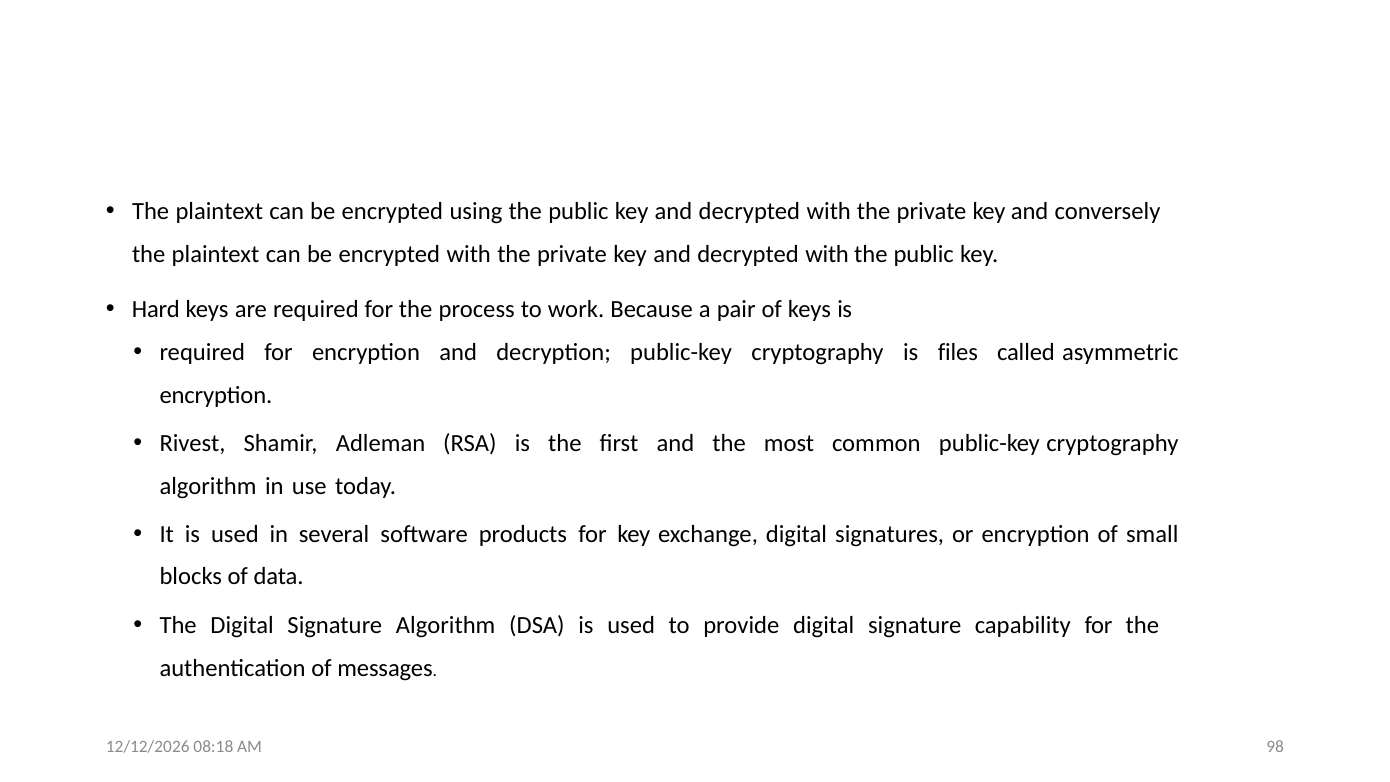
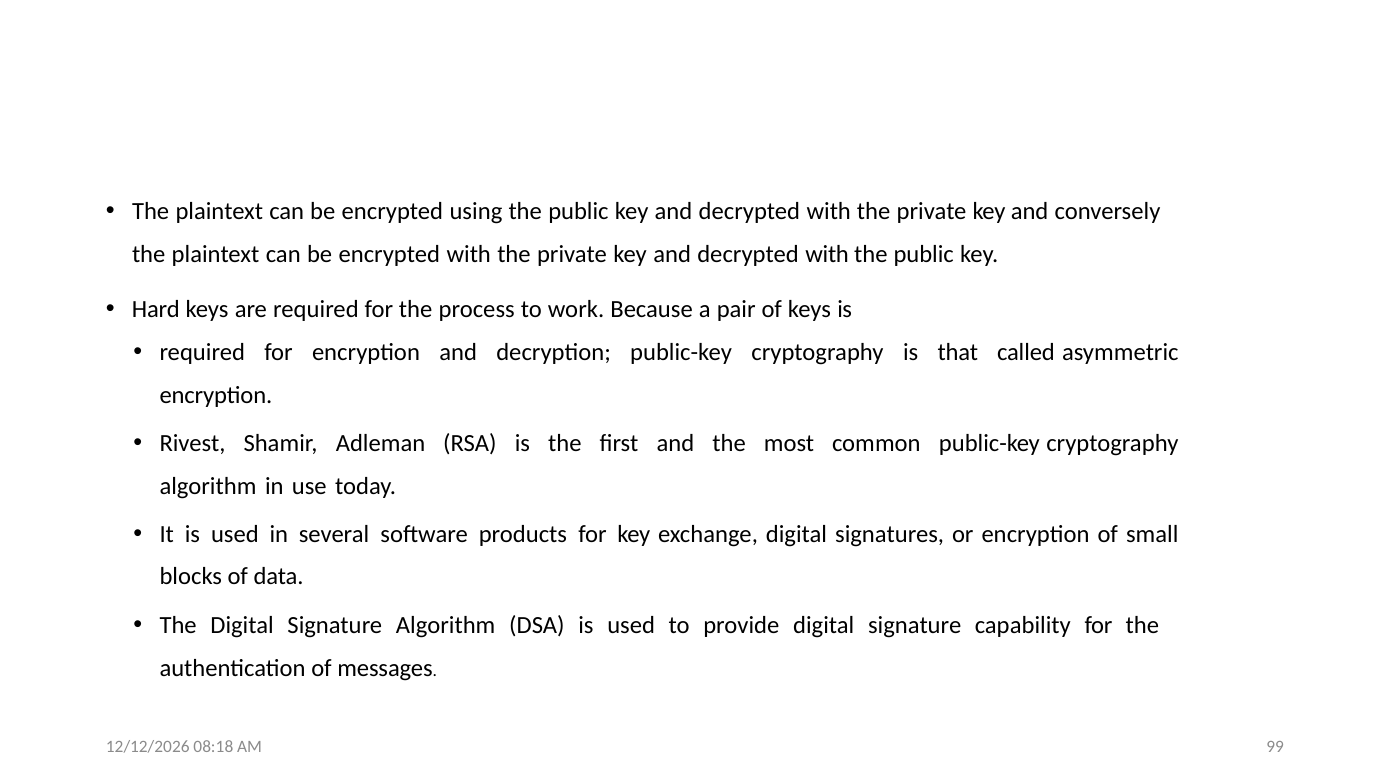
files: files -> that (958, 353)
98: 98 -> 99 (1275, 747)
